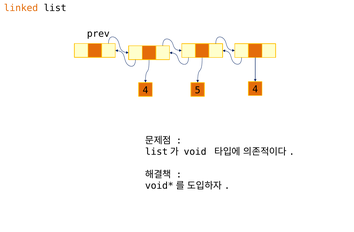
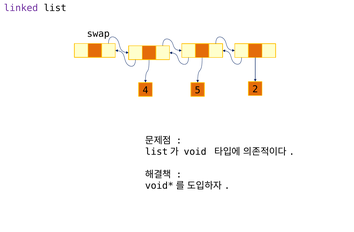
linked colour: orange -> purple (21, 8)
prev: prev -> swap (98, 34)
5 4: 4 -> 2 (255, 89)
